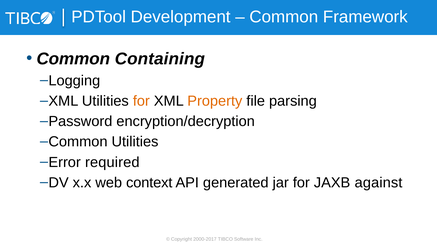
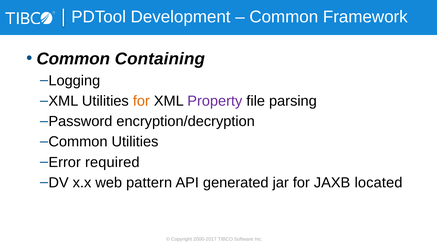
Property colour: orange -> purple (215, 101)
context: context -> pattern (149, 182)
against: against -> located (379, 182)
